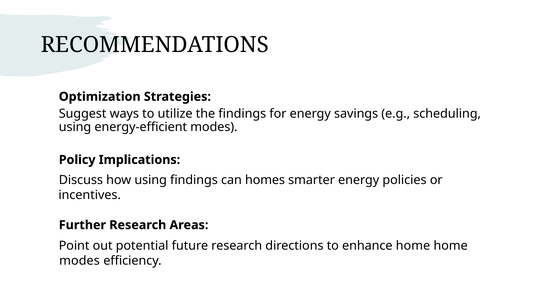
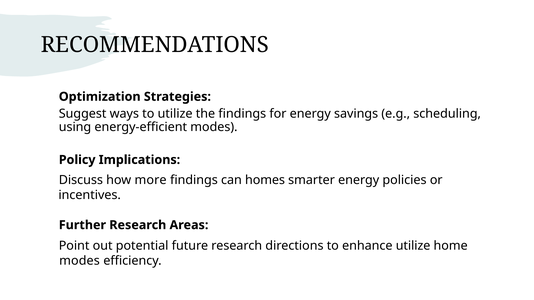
how using: using -> more (151, 180)
enhance home: home -> utilize (413, 246)
